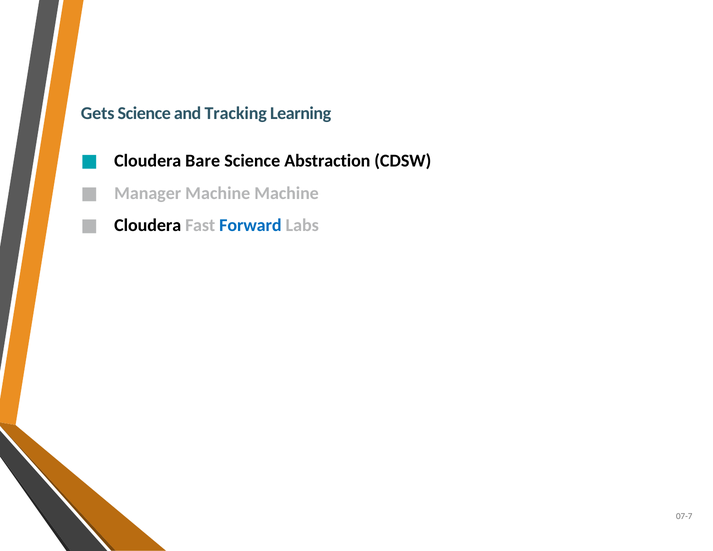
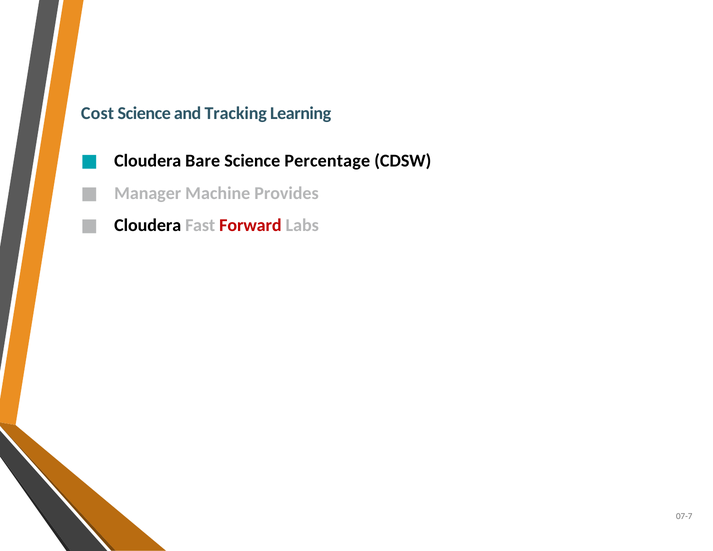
Gets: Gets -> Cost (98, 113)
Abstraction: Abstraction -> Percentage (327, 161)
Machine Machine: Machine -> Provides (287, 193)
Forward colour: blue -> red (250, 226)
